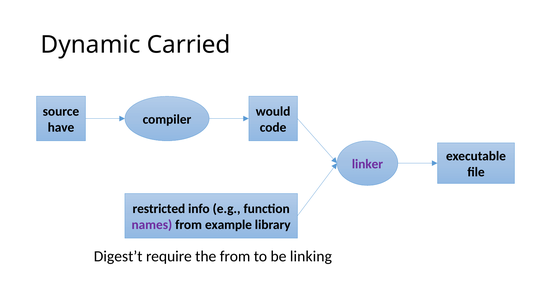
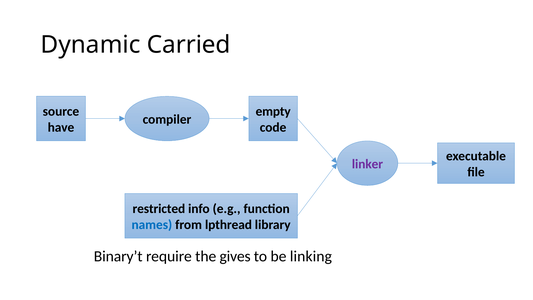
would: would -> empty (273, 111)
names colour: purple -> blue (152, 225)
example: example -> lpthread (228, 225)
Digest’t: Digest’t -> Binary’t (118, 256)
the from: from -> gives (235, 256)
